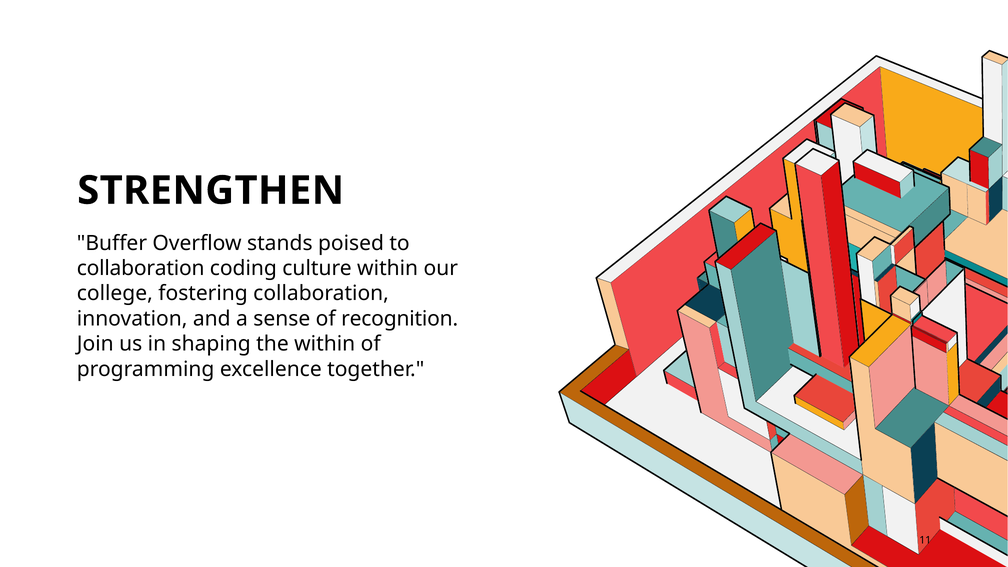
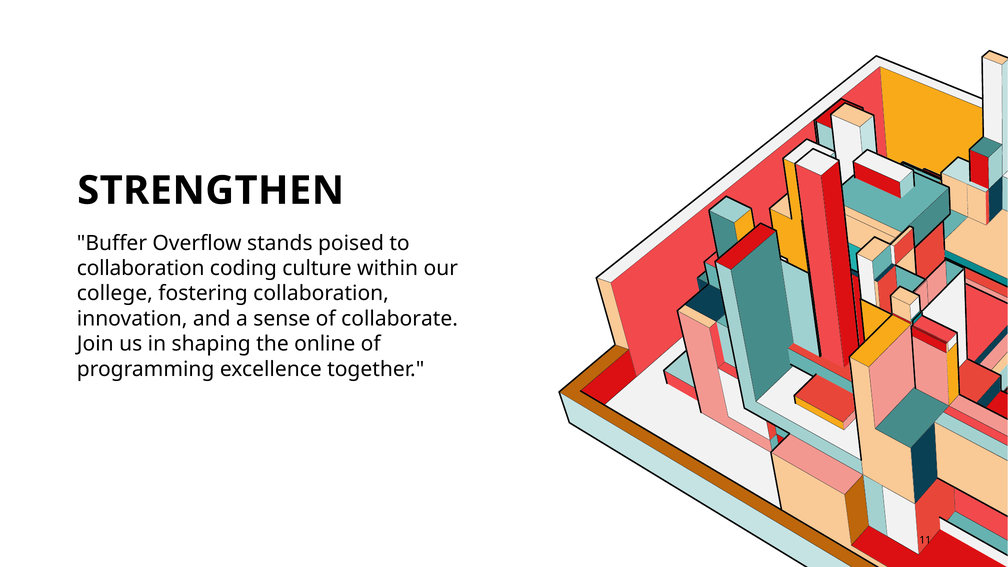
recognition: recognition -> collaborate (400, 319)
the within: within -> online (325, 344)
